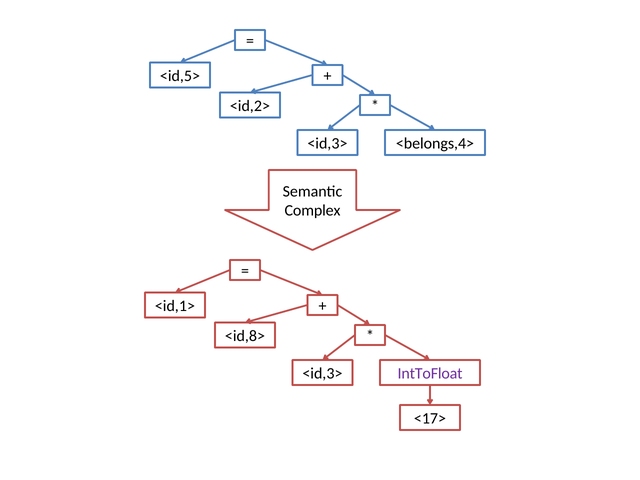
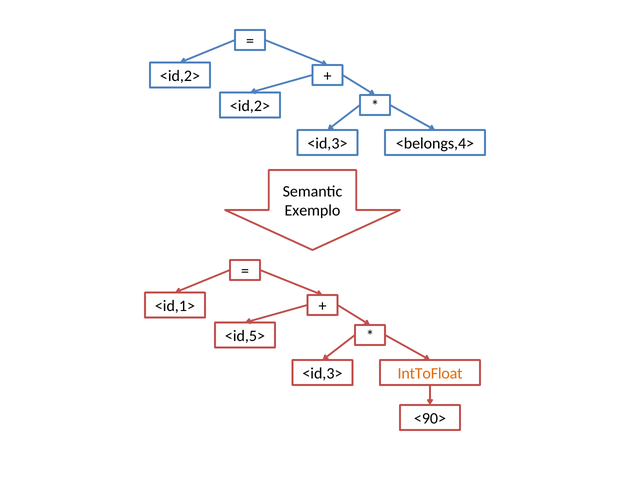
<id,5>: <id,5> -> <id,2> (180, 76)
Complex: Complex -> Exemplo (312, 211)
<id,8>: <id,8> -> <id,5> (245, 336)
IntToFloat colour: purple -> orange (430, 374)
<17>: <17> -> <90> (430, 419)
